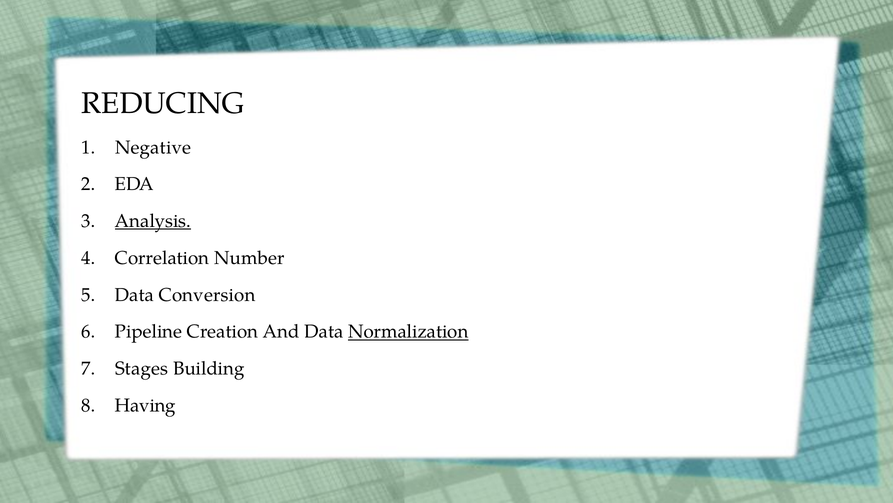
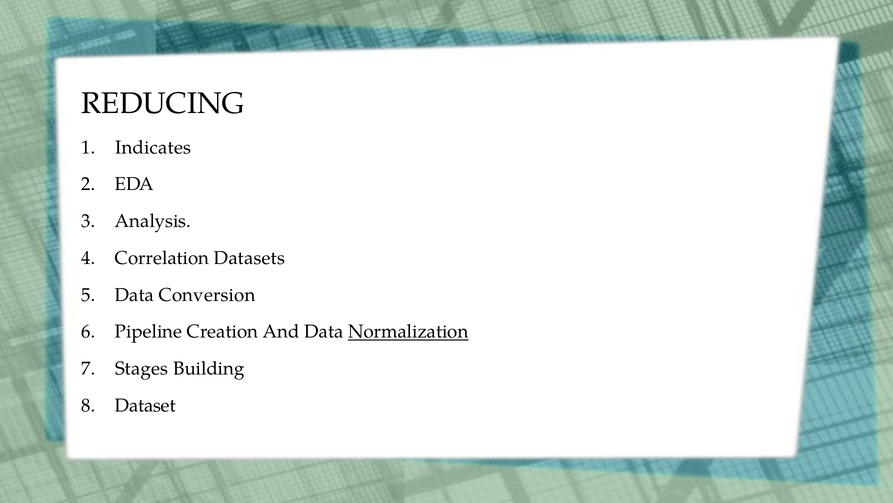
Negative: Negative -> Indicates (153, 147)
Analysis underline: present -> none (153, 221)
Number: Number -> Datasets (249, 258)
Having: Having -> Dataset (145, 405)
